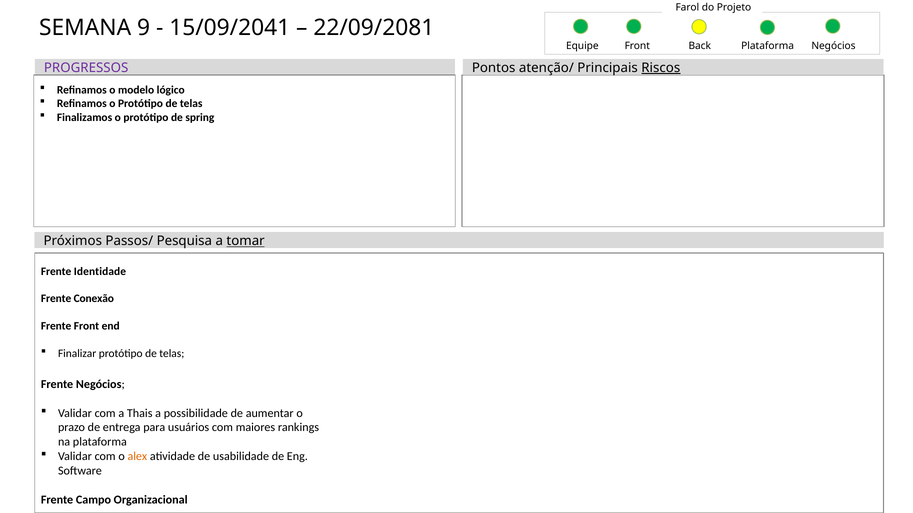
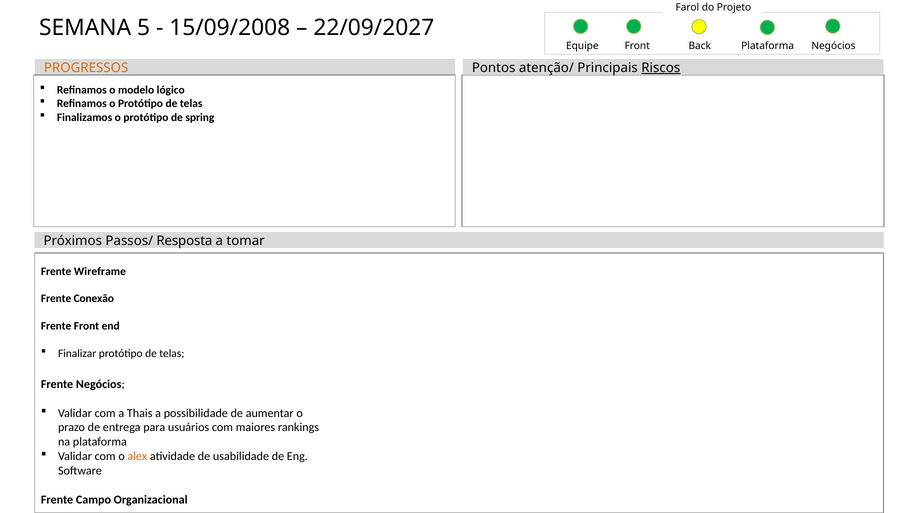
9: 9 -> 5 (144, 28)
15/09/2041: 15/09/2041 -> 15/09/2008 (230, 28)
22/09/2081: 22/09/2081 -> 22/09/2027 (374, 28)
PROGRESSOS colour: purple -> orange (86, 68)
Pesquisa: Pesquisa -> Resposta (184, 241)
tomar underline: present -> none (246, 241)
Identidade: Identidade -> Wireframe (100, 272)
